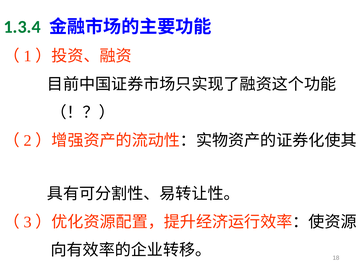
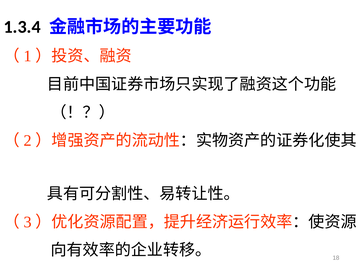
1.3.4 colour: green -> black (22, 27)
